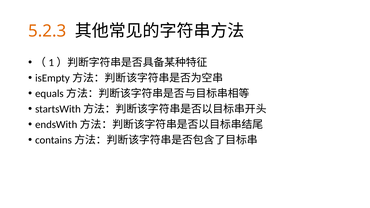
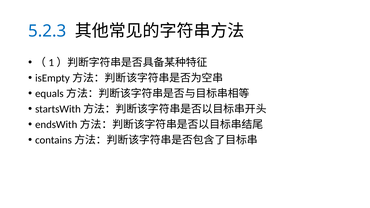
5.2.3 colour: orange -> blue (47, 31)
